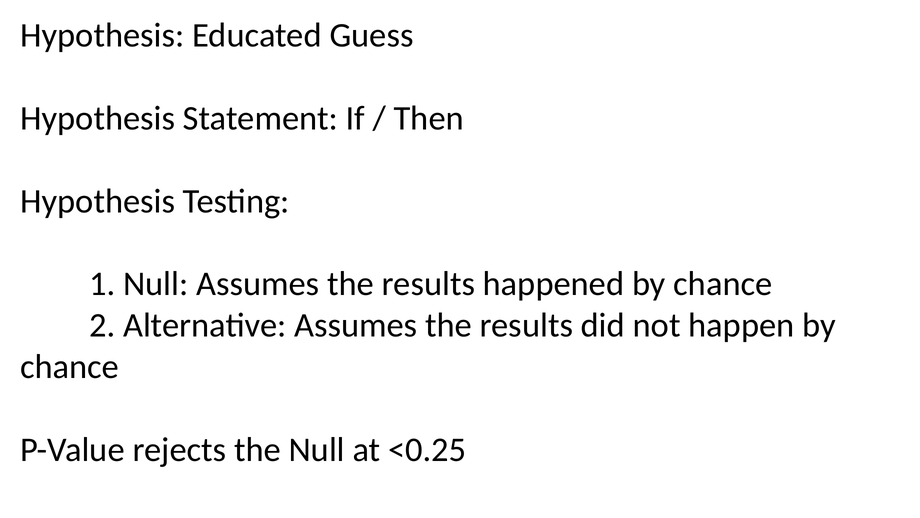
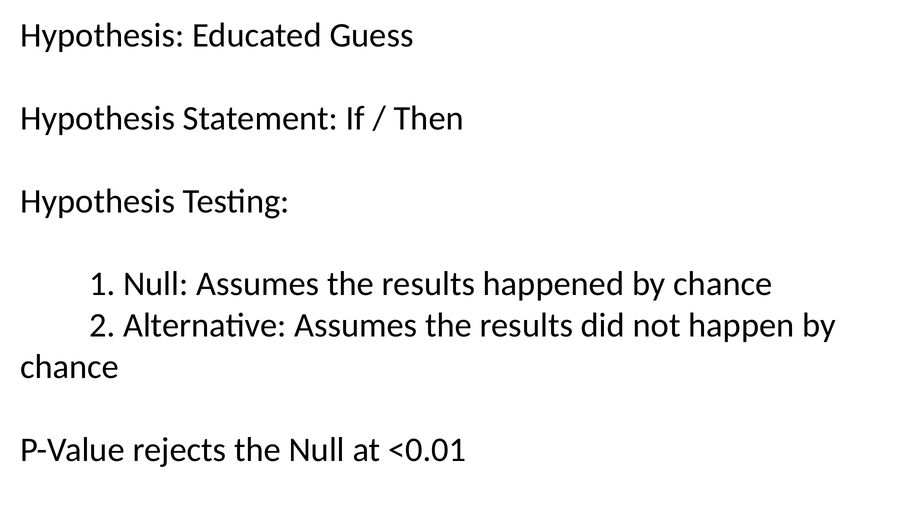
<0.25: <0.25 -> <0.01 (427, 449)
